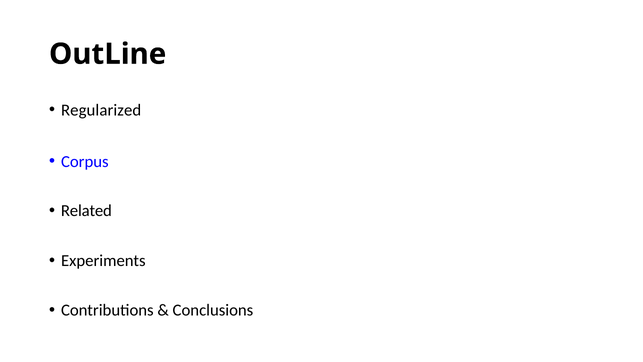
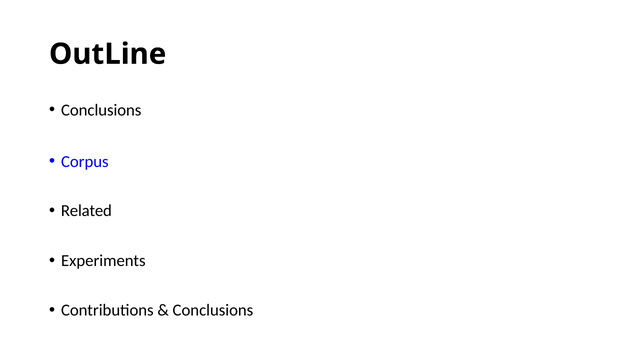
Regularized: Regularized -> Conclusions (101, 110)
